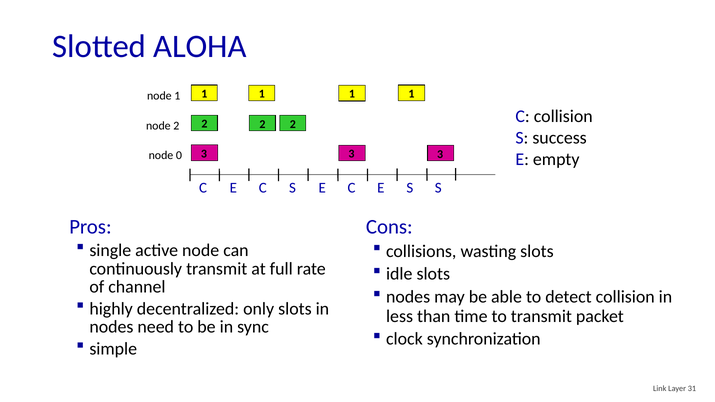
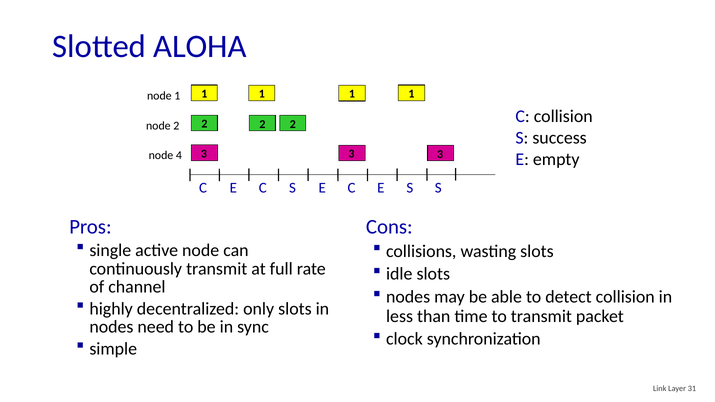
0: 0 -> 4 (179, 155)
